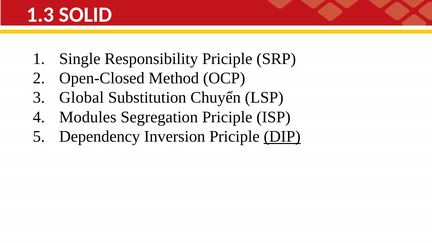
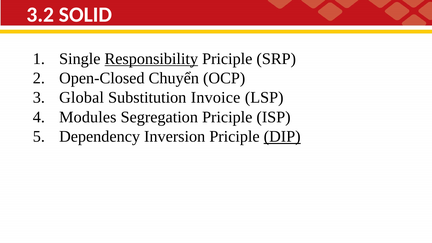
1.3: 1.3 -> 3.2 (40, 15)
Responsibility underline: none -> present (151, 59)
Method: Method -> Chuyển (174, 78)
Chuyển: Chuyển -> Invoice (216, 98)
